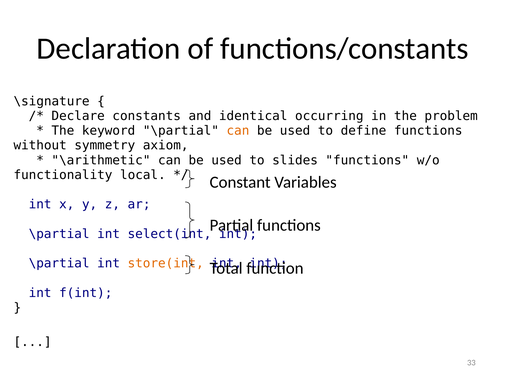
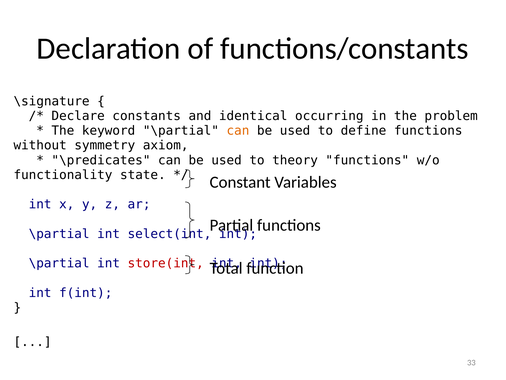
\arithmetic: \arithmetic -> \predicates (101, 160)
slides: slides -> theory (295, 160)
local: local -> state (143, 175)
store(int colour: orange -> red (166, 263)
